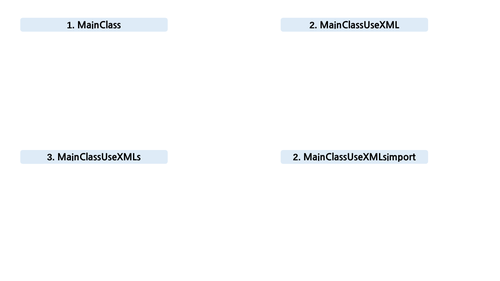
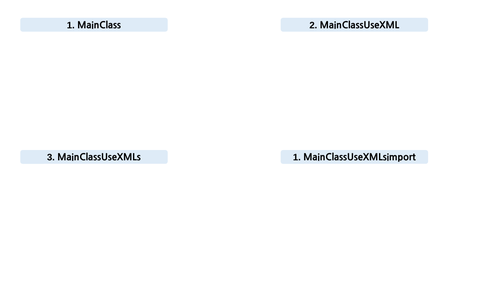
MainClassUseXMLs 2: 2 -> 1 (297, 158)
